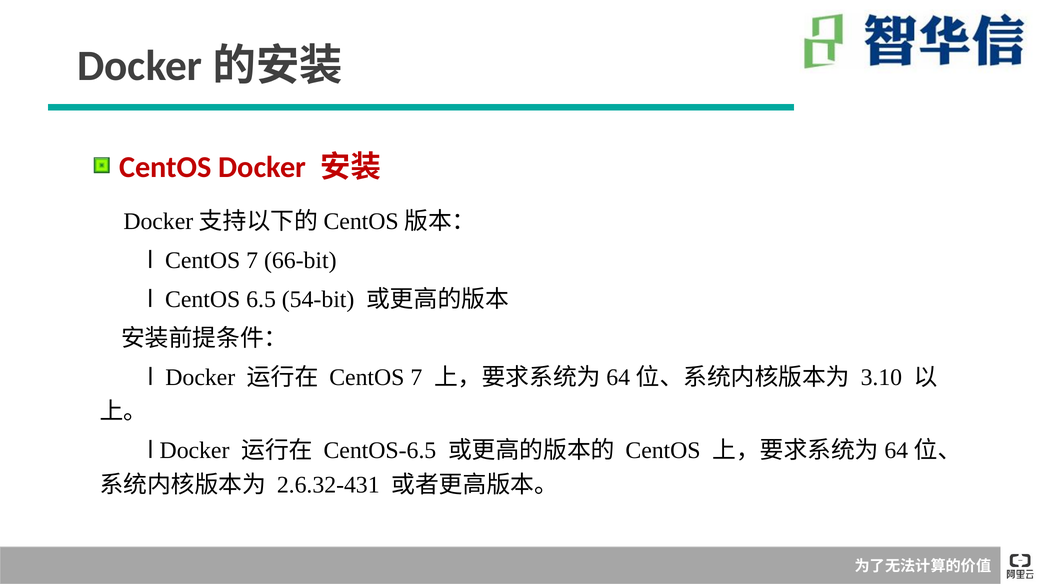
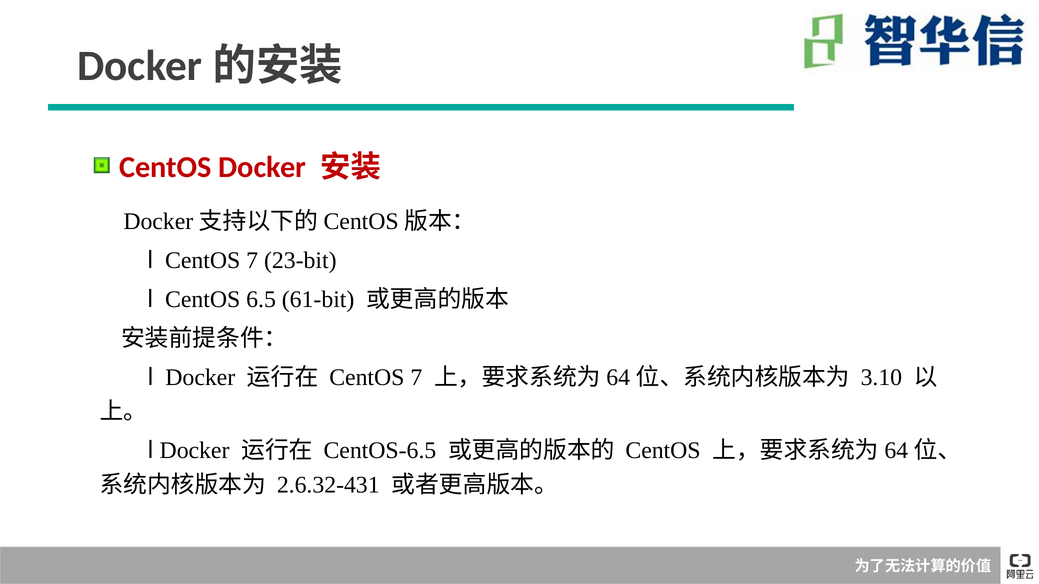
66-bit: 66-bit -> 23-bit (300, 260)
54-bit: 54-bit -> 61-bit (318, 299)
